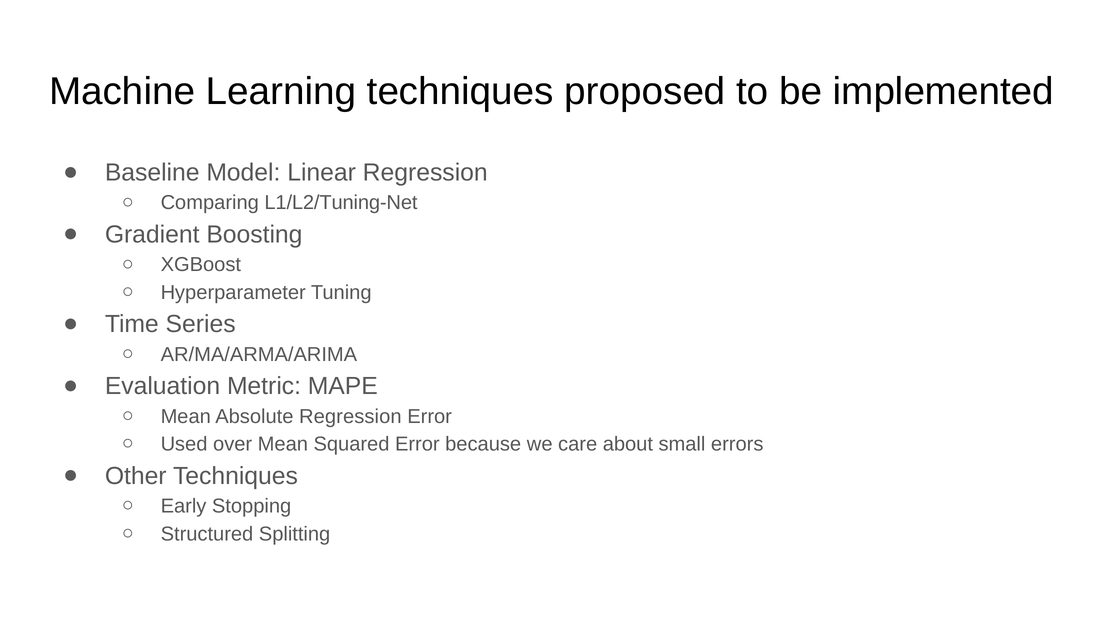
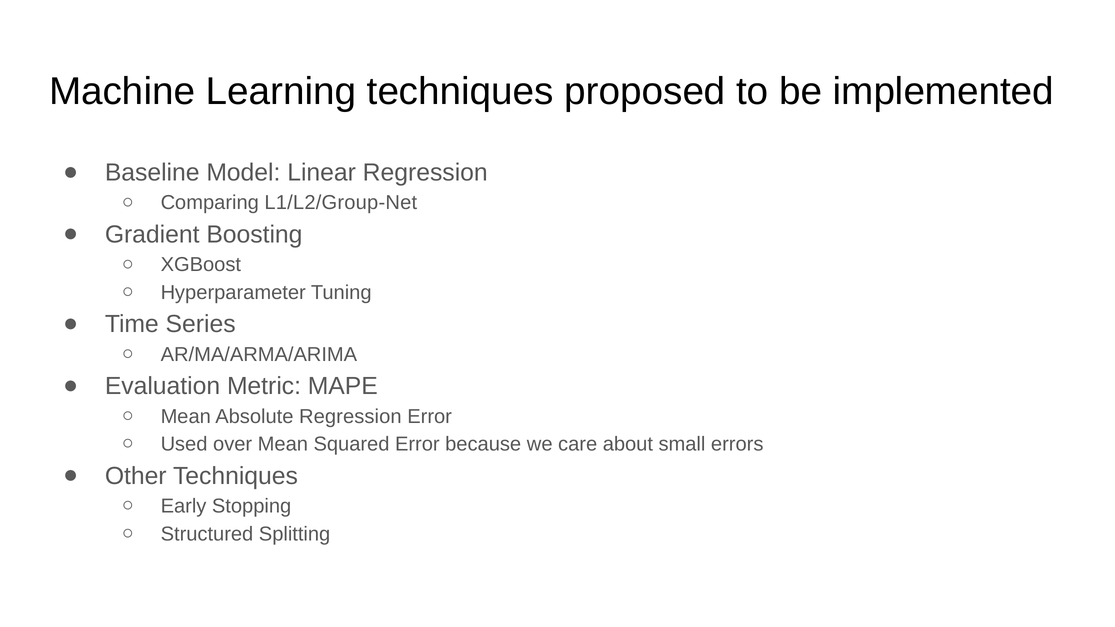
L1/L2/Tuning-Net: L1/L2/Tuning-Net -> L1/L2/Group-Net (341, 203)
